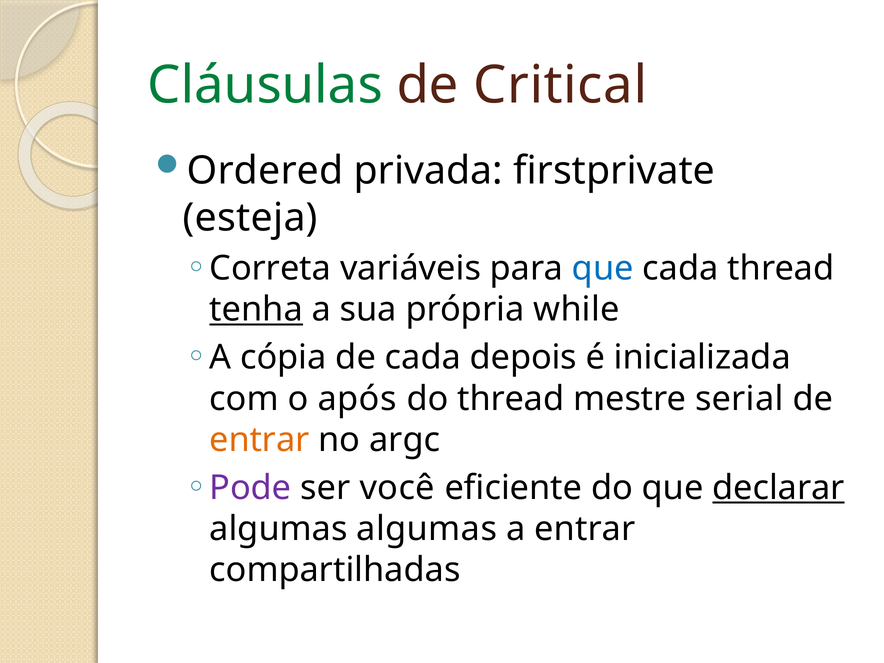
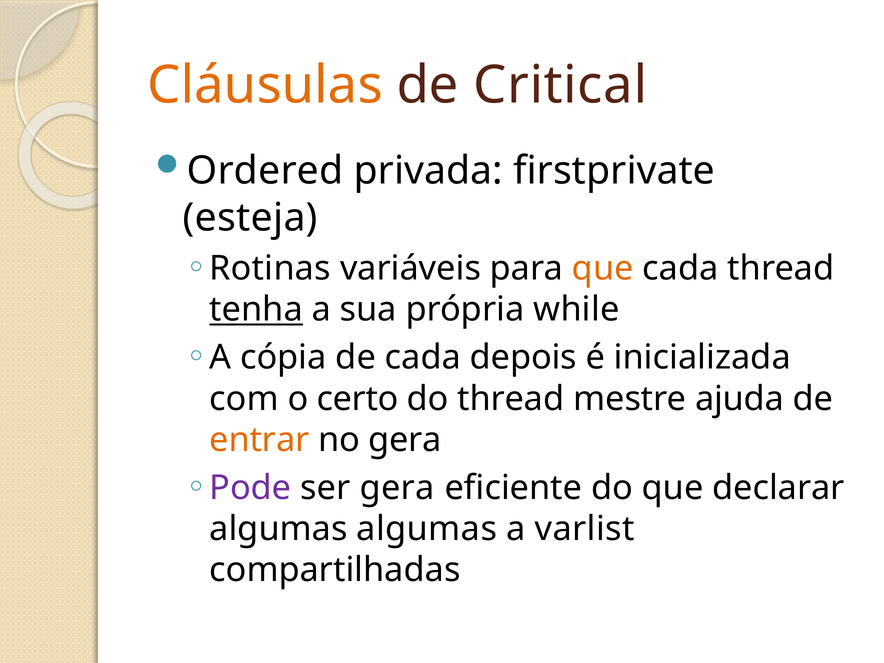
Cláusulas colour: green -> orange (265, 85)
Correta: Correta -> Rotinas (270, 268)
que colour: blue -> orange (603, 268)
após: após -> certo (358, 399)
serial: serial -> ajuda (740, 399)
no argc: argc -> gera (405, 440)
ser você: você -> gera (397, 488)
declarar underline: present -> none (778, 488)
a entrar: entrar -> varlist (585, 529)
